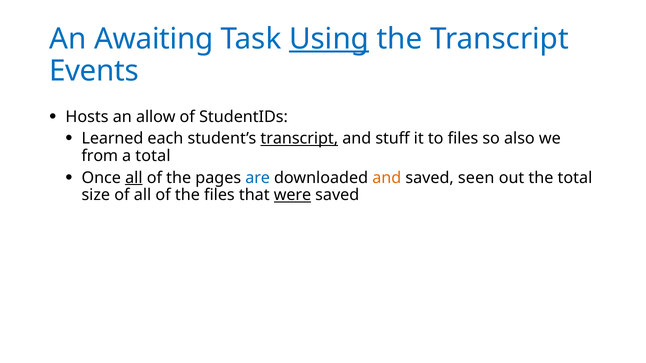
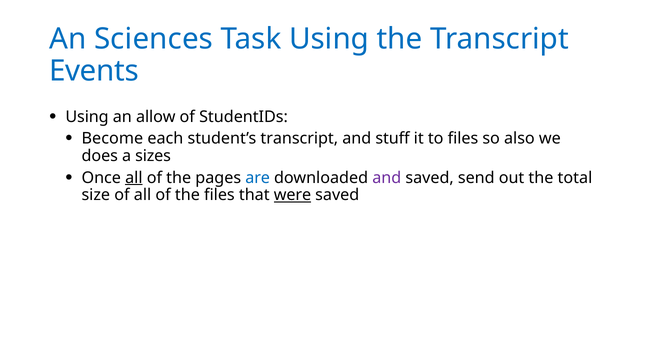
Awaiting: Awaiting -> Sciences (154, 39)
Using underline: present -> none (329, 39)
Hosts: Hosts -> Using (87, 117)
Learned: Learned -> Become (112, 139)
transcript underline: present -> none (299, 139)
from: from -> does (100, 156)
a total: total -> sizes (153, 156)
and colour: orange -> purple (387, 178)
seen: seen -> send (476, 178)
